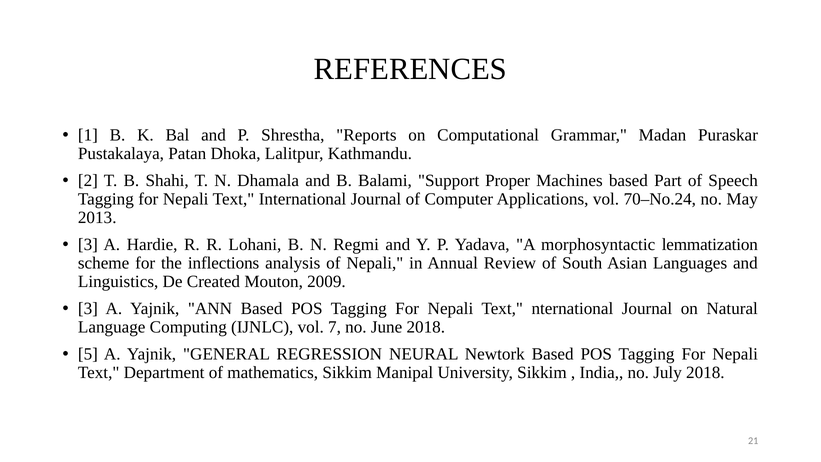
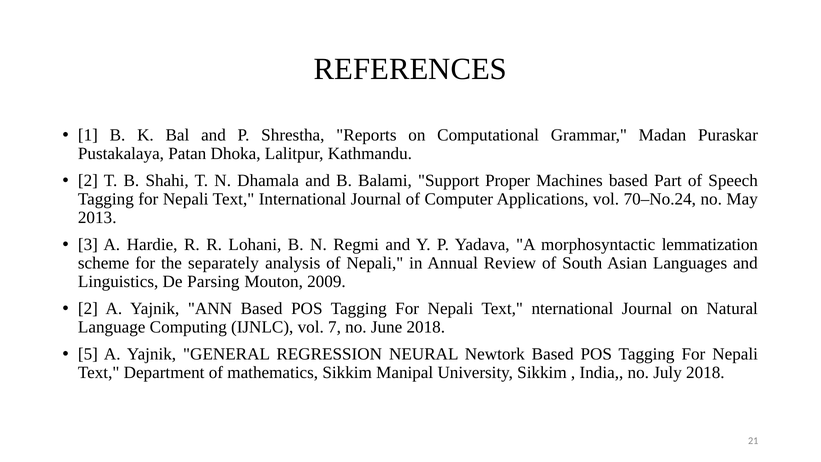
inflections: inflections -> separately (223, 263)
Created: Created -> Parsing (213, 282)
3: 3 -> 2 (88, 309)
